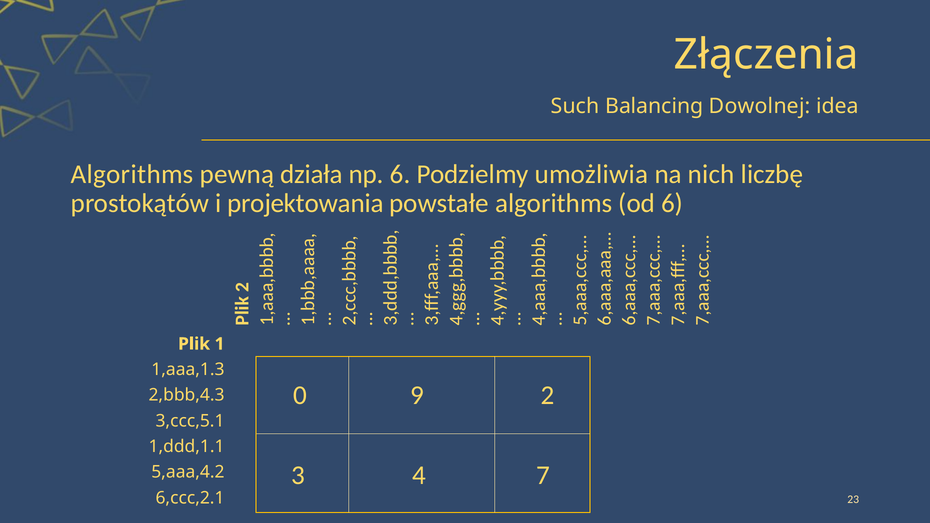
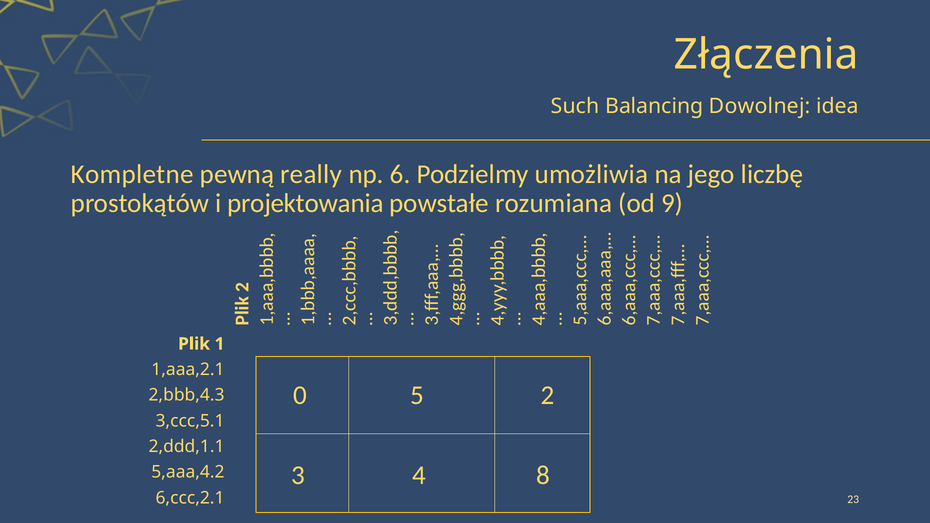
Algorithms: Algorithms -> Kompletne (132, 174)
działa: działa -> really (311, 174)
nich: nich -> jego (711, 174)
powstałe algorithms: algorithms -> rozumiana (554, 203)
od 6: 6 -> 9 (672, 203)
1,aaa,1.3: 1,aaa,1.3 -> 1,aaa,2.1 (188, 370)
0 9: 9 -> 5 (417, 395)
1,ddd,1.1: 1,ddd,1.1 -> 2,ddd,1.1 (187, 447)
4 7: 7 -> 8 (543, 475)
